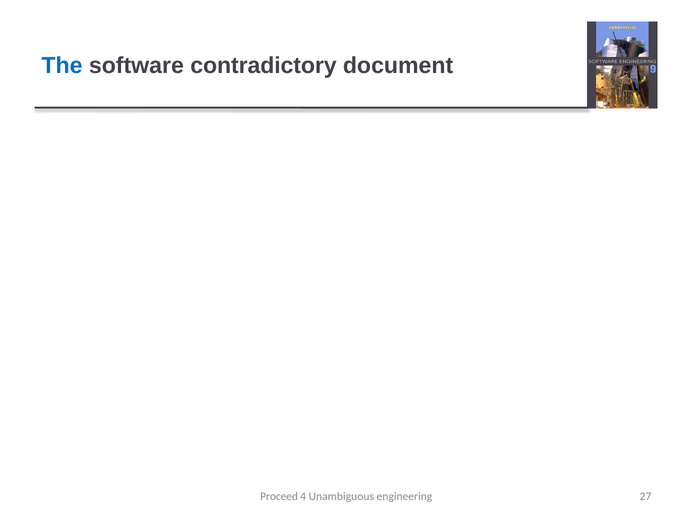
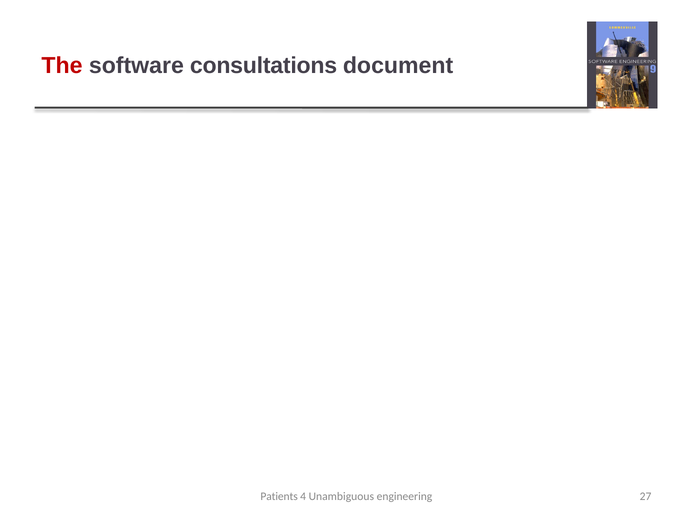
The colour: blue -> red (62, 66)
contradictory: contradictory -> consultations (264, 66)
Proceed: Proceed -> Patients (279, 496)
